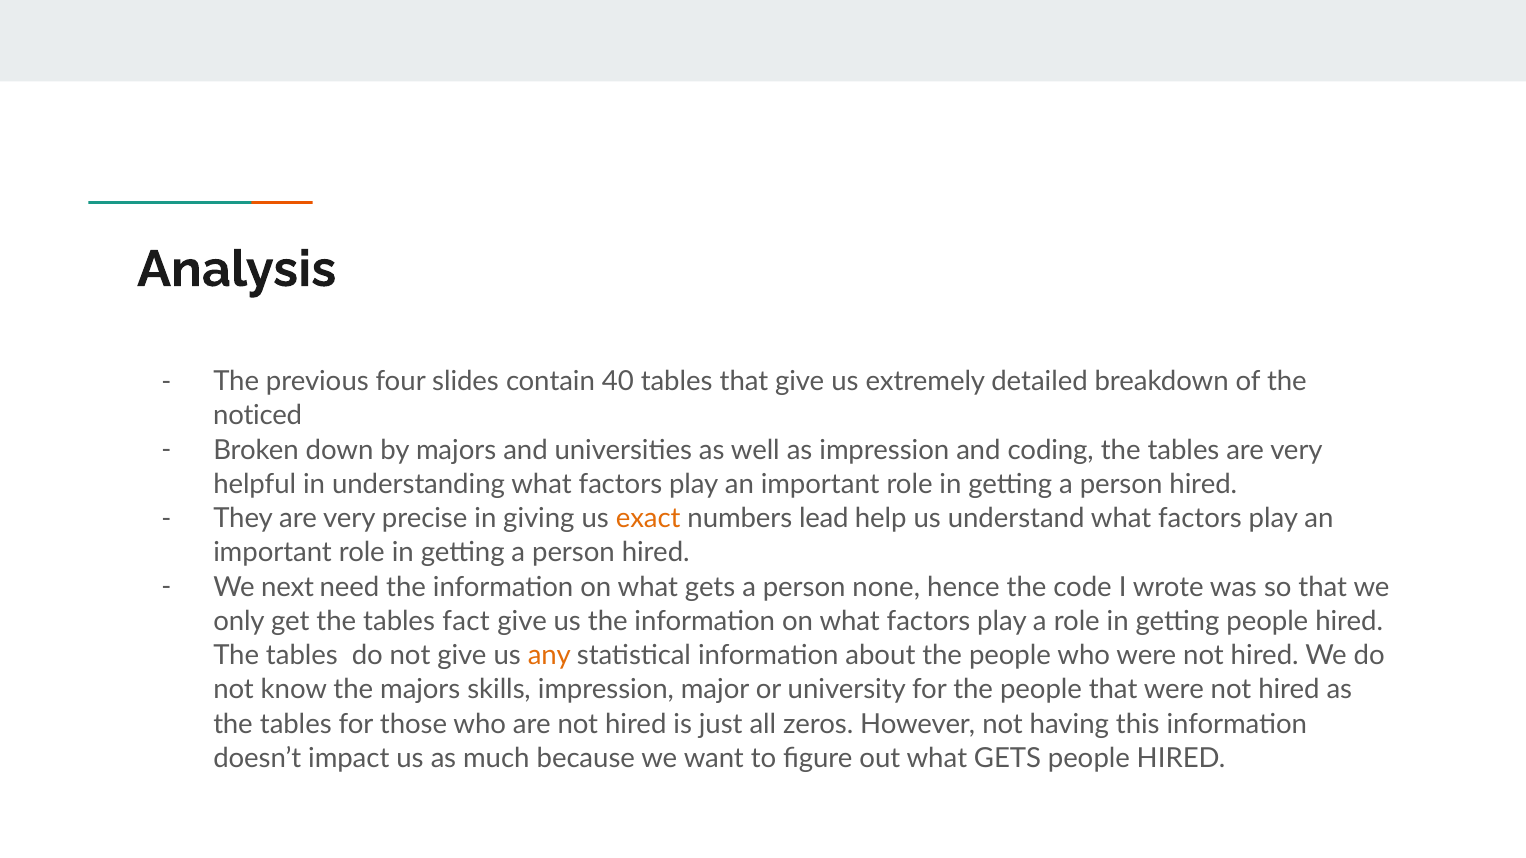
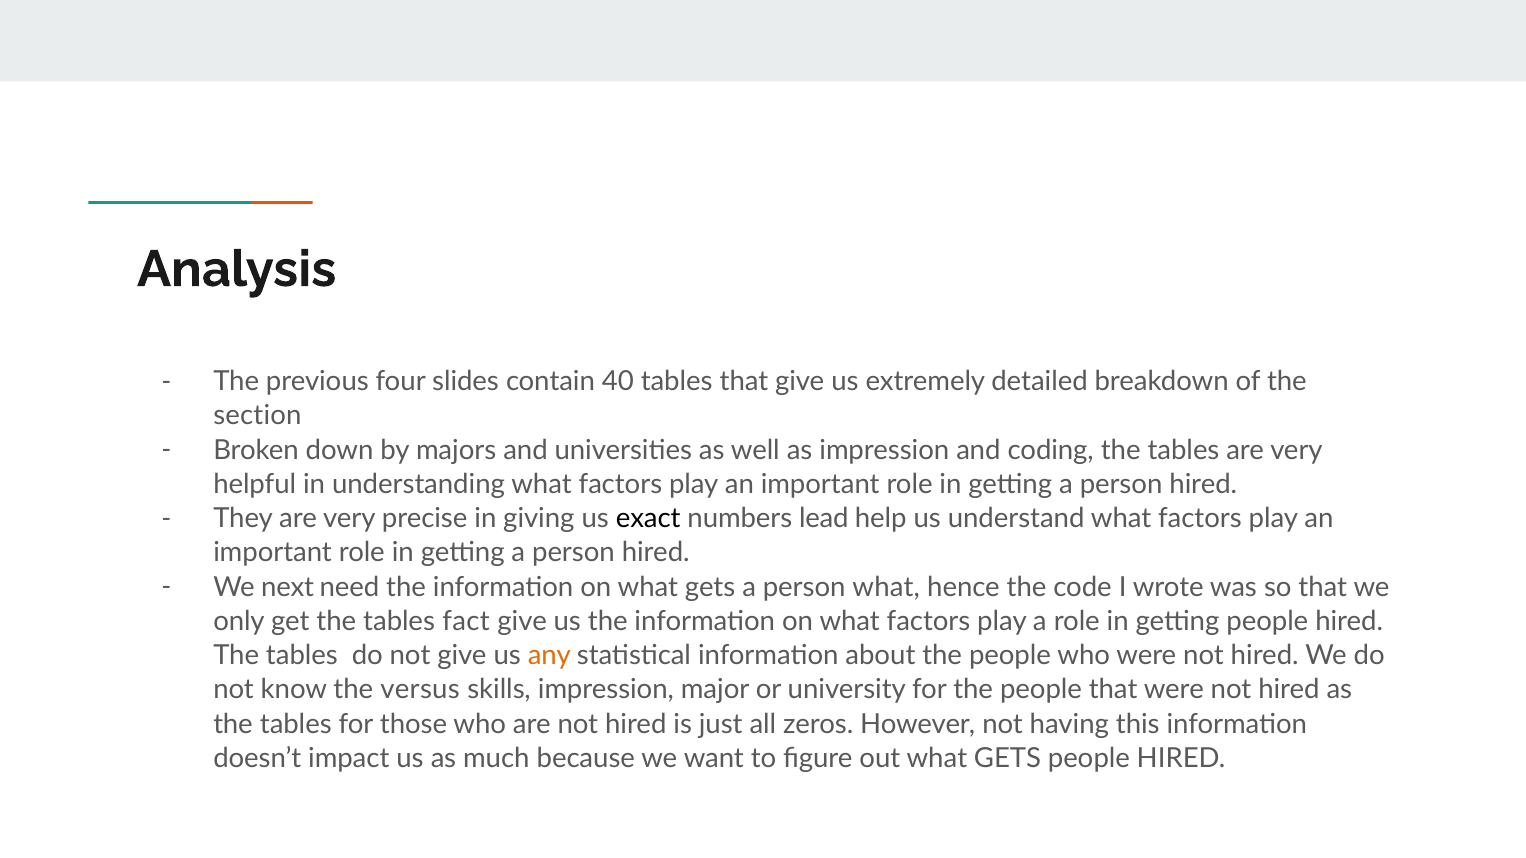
noticed: noticed -> section (257, 416)
exact colour: orange -> black (648, 519)
person none: none -> what (886, 587)
the majors: majors -> versus (420, 690)
